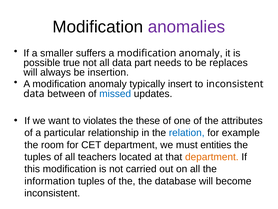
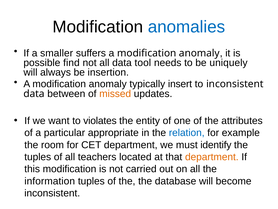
anomalies colour: purple -> blue (187, 27)
true: true -> find (71, 63)
part: part -> tool (143, 63)
replaces: replaces -> uniquely (229, 63)
missed colour: blue -> orange (115, 93)
these: these -> entity (148, 120)
relationship: relationship -> appropriate (113, 133)
entities: entities -> identify (216, 145)
